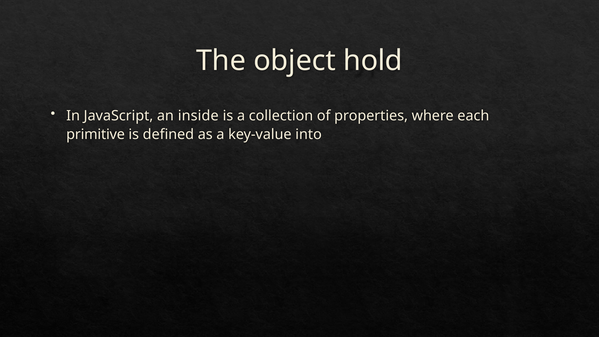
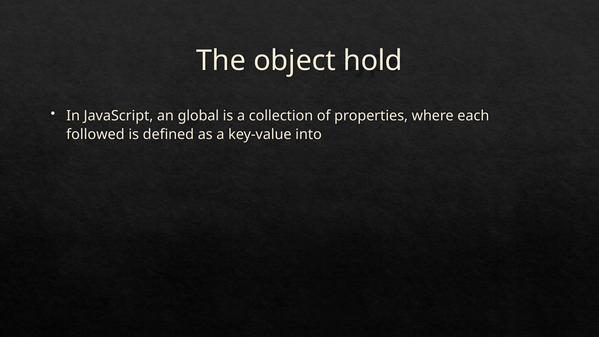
inside: inside -> global (198, 116)
primitive: primitive -> followed (95, 135)
